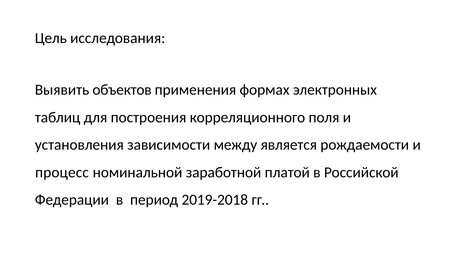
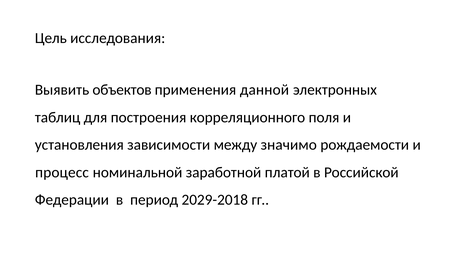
формах: формах -> данной (264, 90)
является: является -> значимо (289, 145)
2019-2018: 2019-2018 -> 2029-2018 (215, 200)
